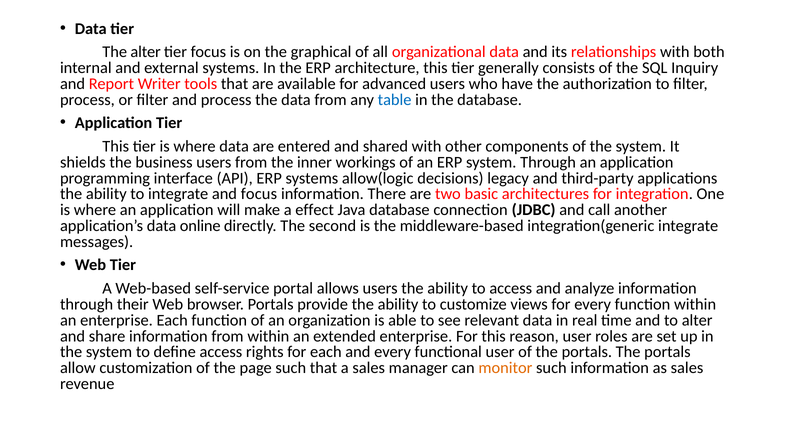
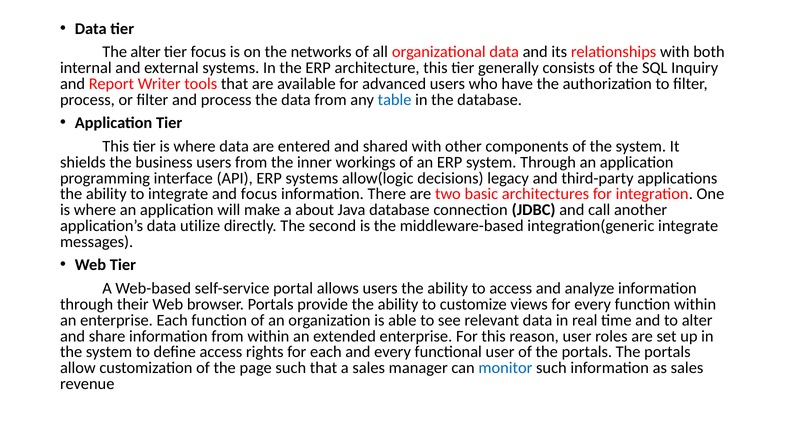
graphical: graphical -> networks (321, 52)
effect: effect -> about (315, 210)
online: online -> utilize (200, 226)
monitor colour: orange -> blue (505, 369)
